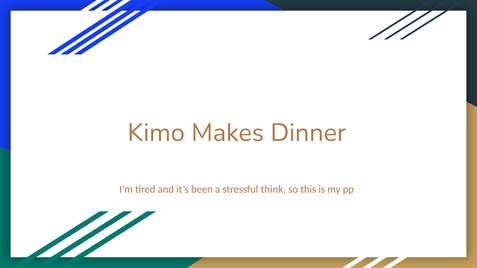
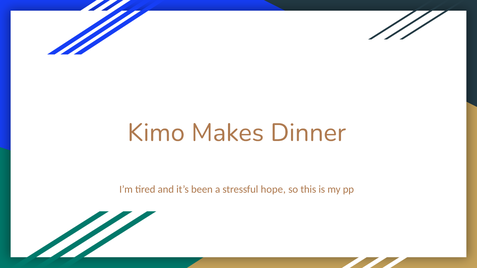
think: think -> hope (273, 189)
